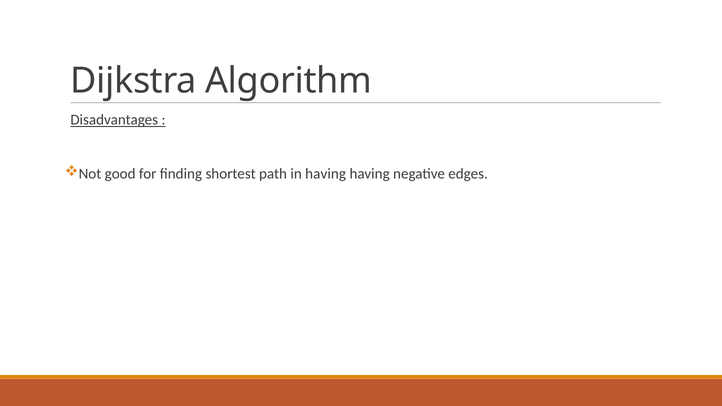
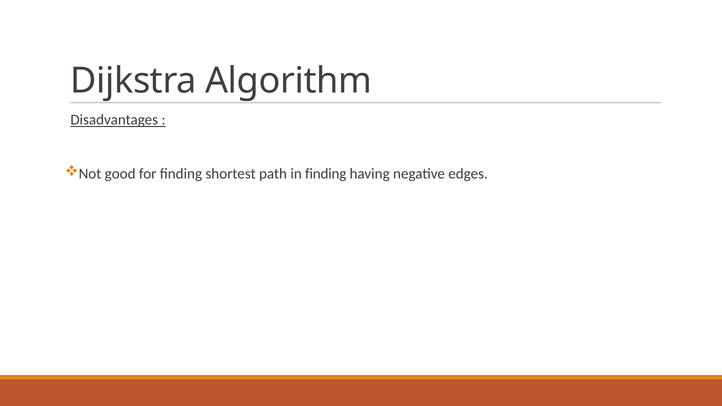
in having: having -> finding (326, 174)
